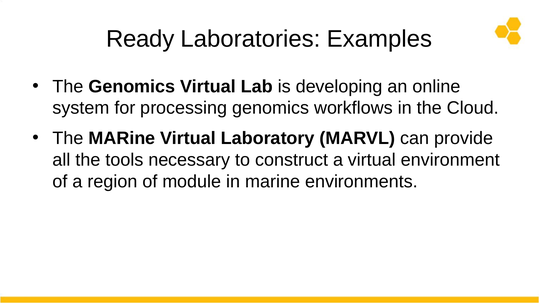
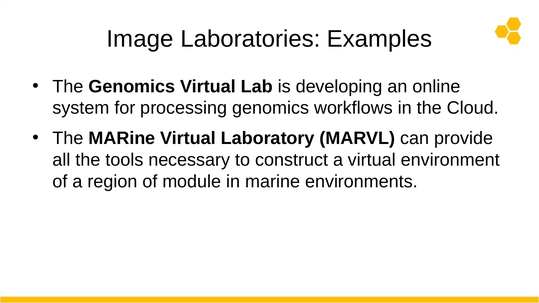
Ready: Ready -> Image (140, 39)
